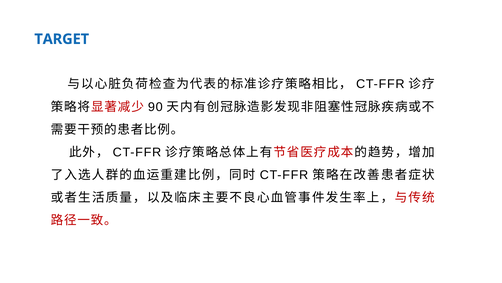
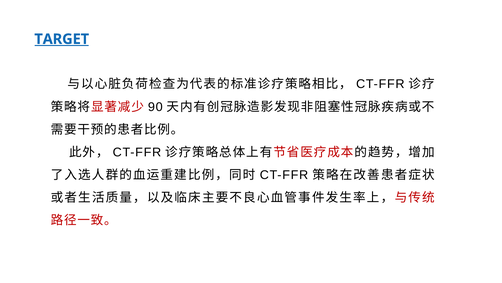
TARGET underline: none -> present (62, 39)
